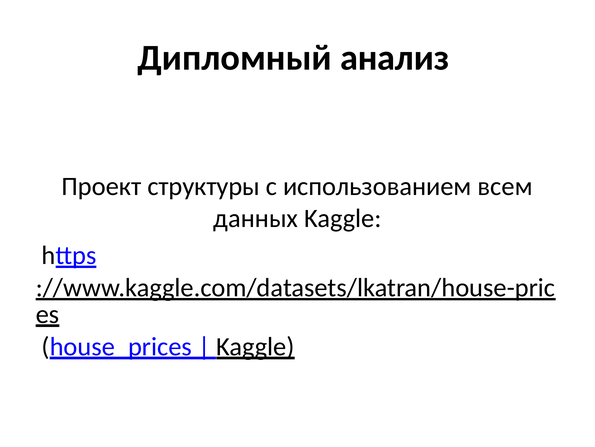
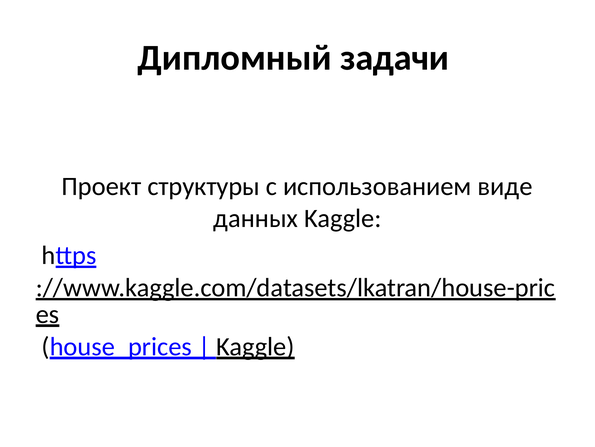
анализ: анализ -> задачи (395, 58)
всем: всем -> виде (505, 186)
